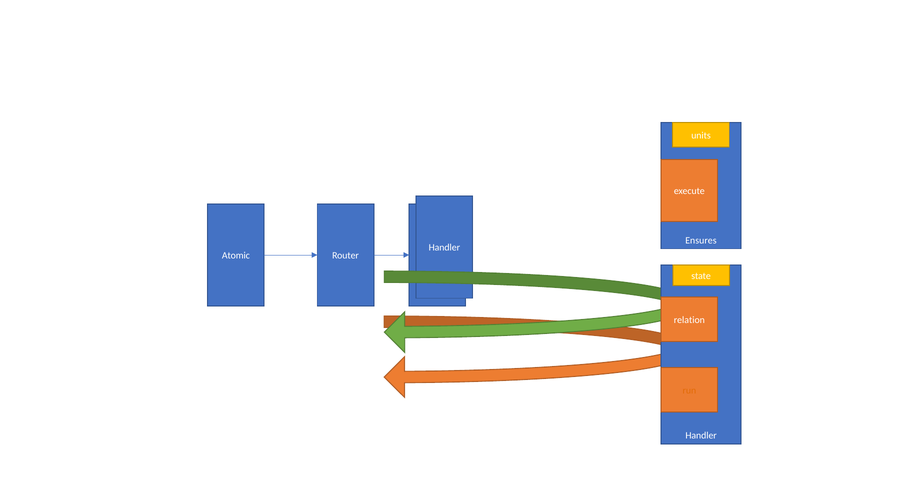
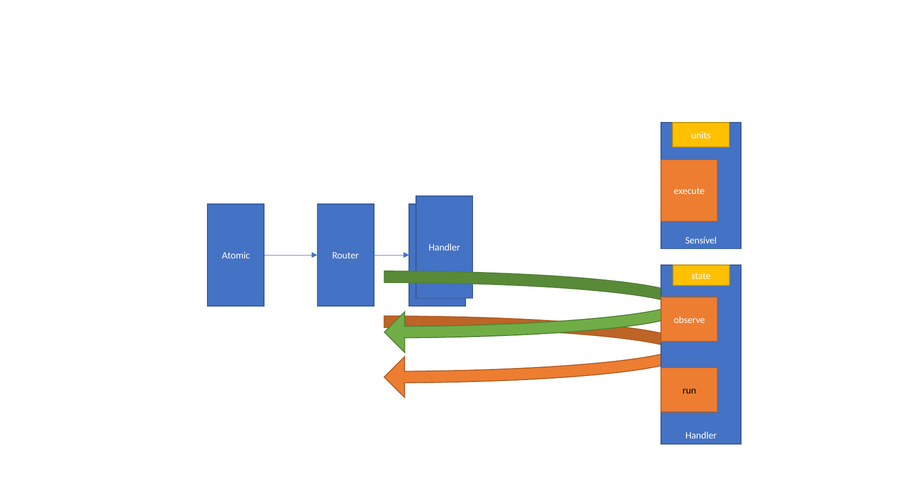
Ensures: Ensures -> Sensível (701, 241)
relation: relation -> observe (689, 320)
run colour: orange -> black (689, 391)
